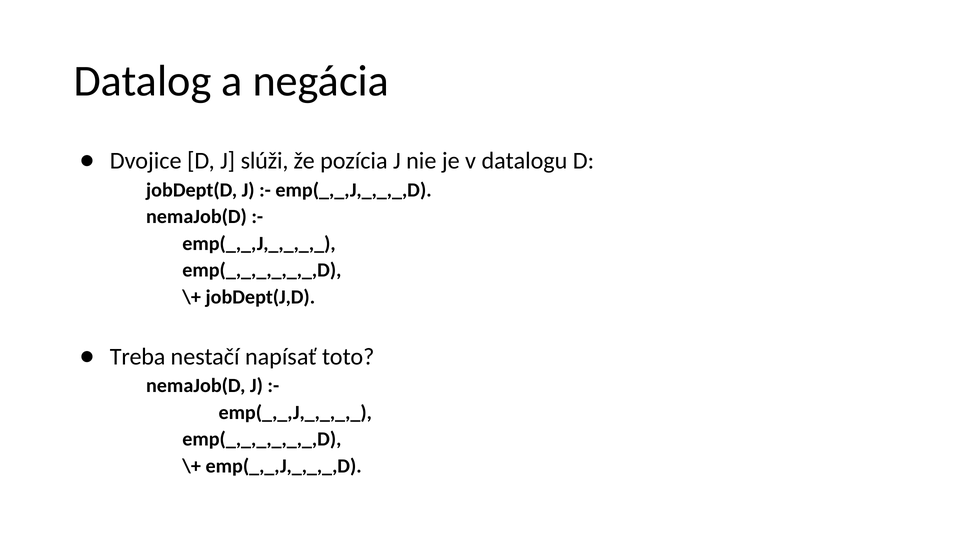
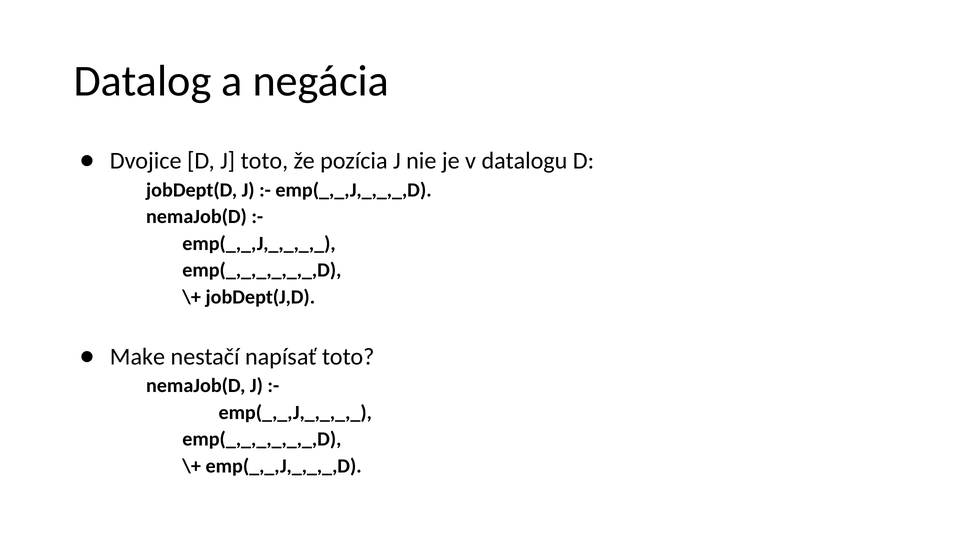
J slúži: slúži -> toto (264, 161)
Treba: Treba -> Make (137, 357)
